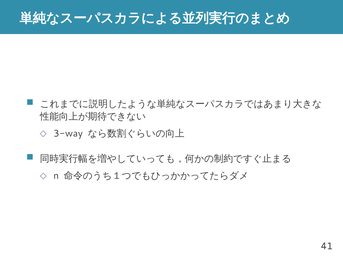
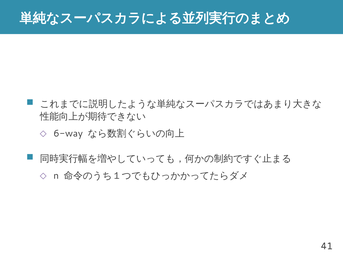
3-way: 3-way -> 6-way (68, 134)
